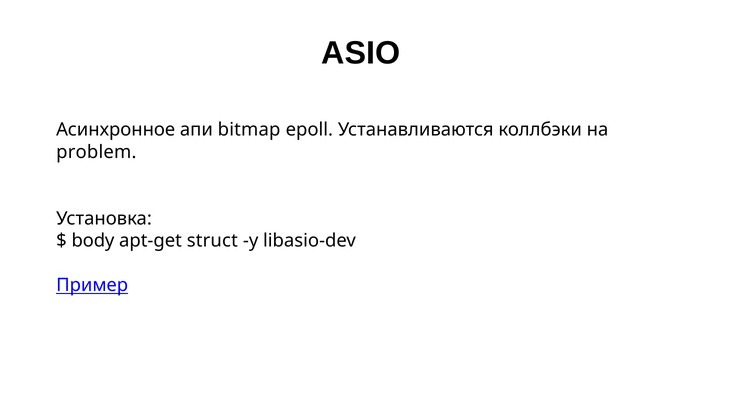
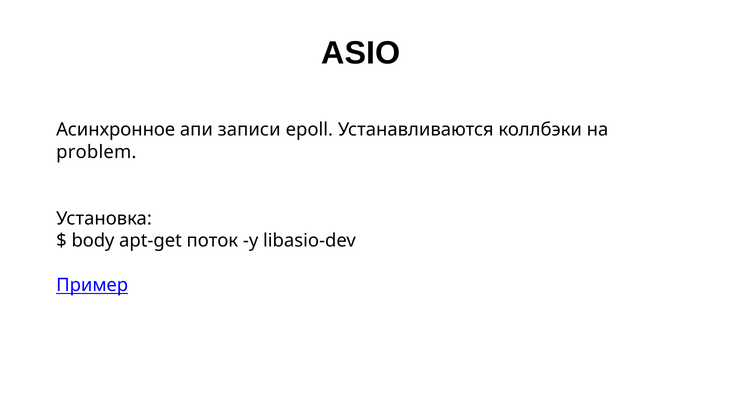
bitmap: bitmap -> записи (249, 130)
struct: struct -> поток (212, 241)
